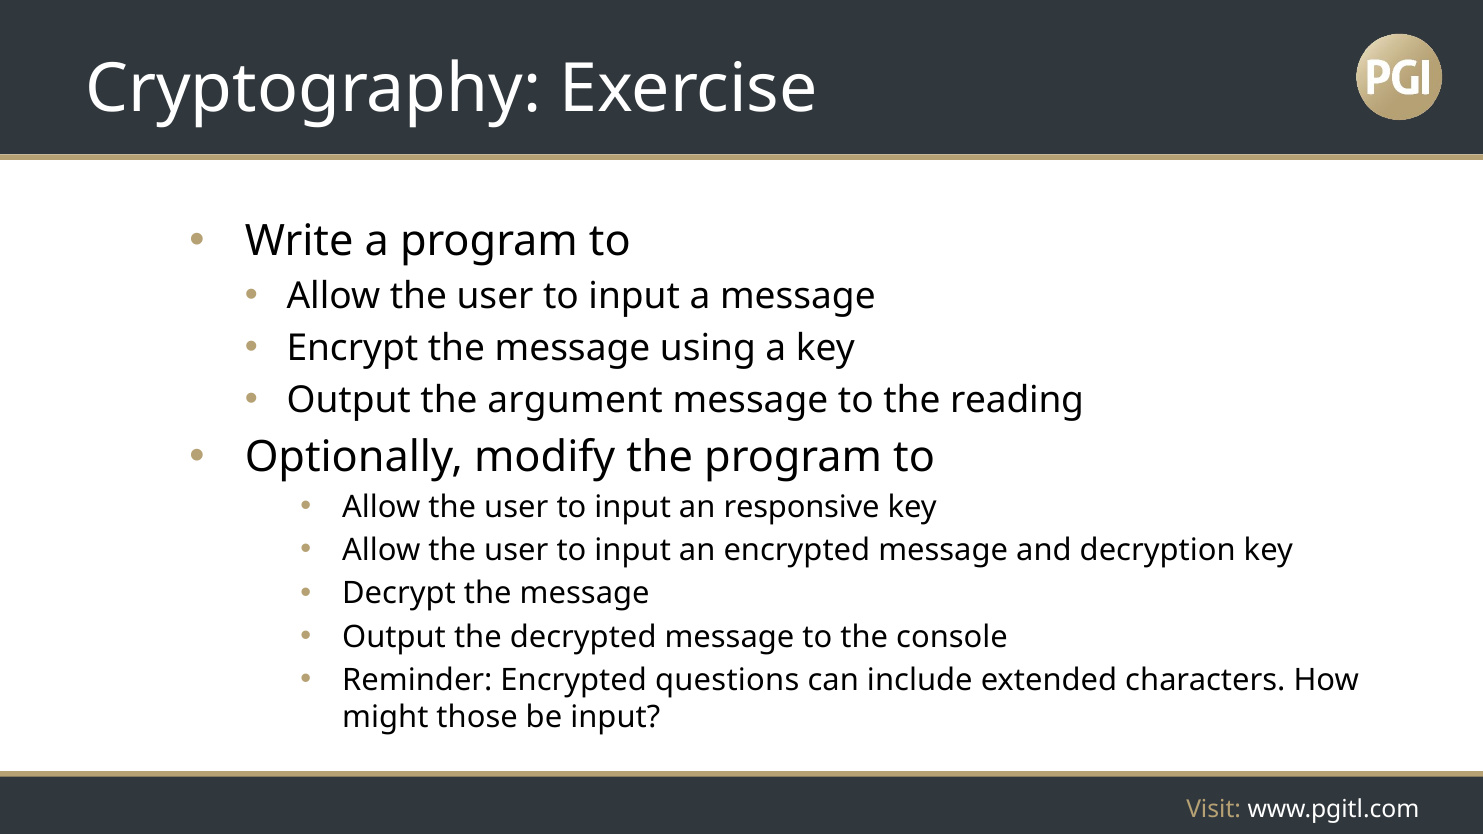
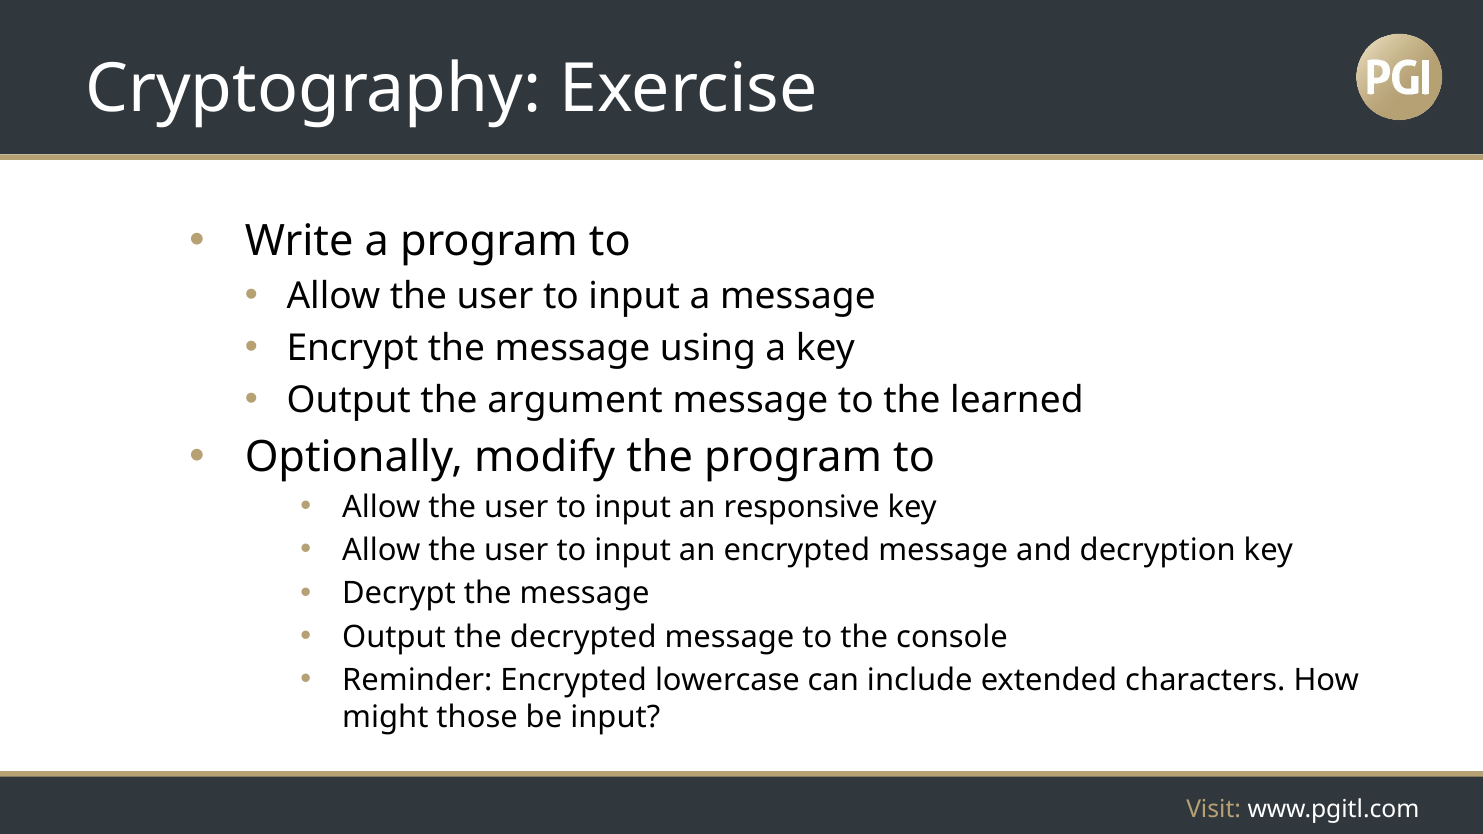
reading: reading -> learned (1017, 400)
questions: questions -> lowercase (727, 681)
